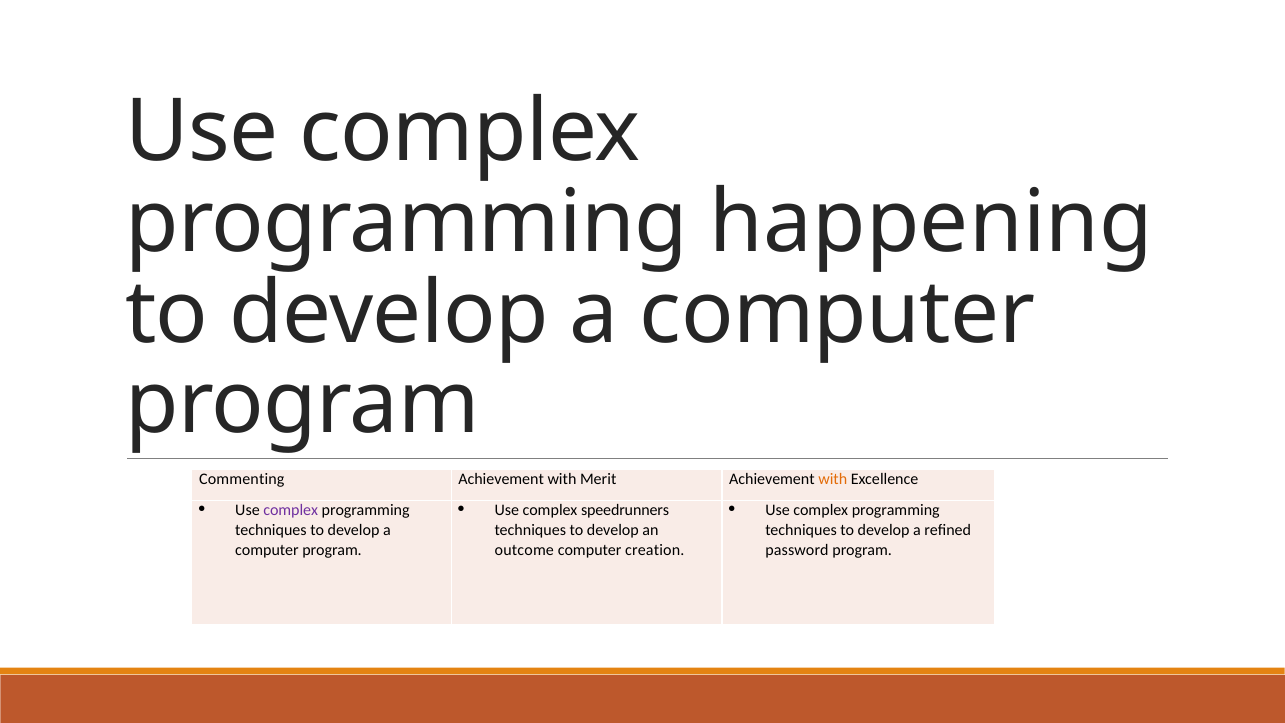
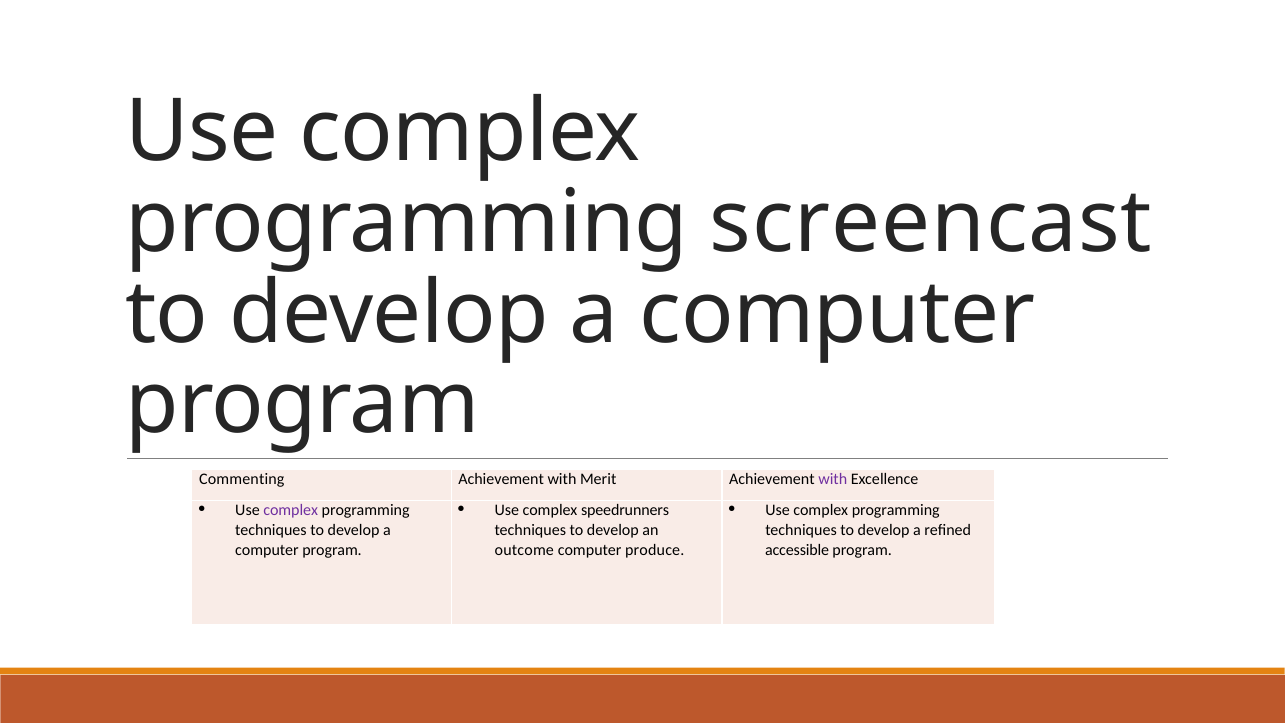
happening: happening -> screencast (931, 223)
with colour: orange -> purple (833, 480)
creation: creation -> produce (655, 550)
password: password -> accessible (797, 550)
